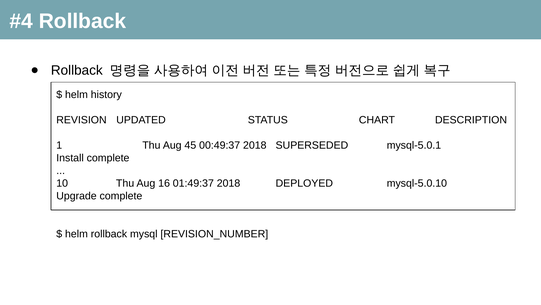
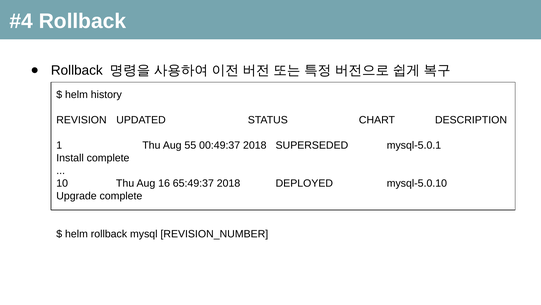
45: 45 -> 55 (190, 145)
01:49:37: 01:49:37 -> 65:49:37 (193, 183)
